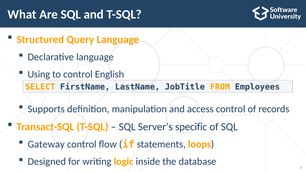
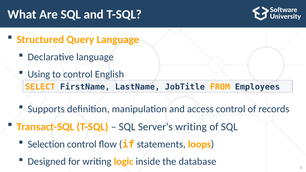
Server's specific: specific -> writing (191, 127)
Gateway: Gateway -> Selection (46, 144)
